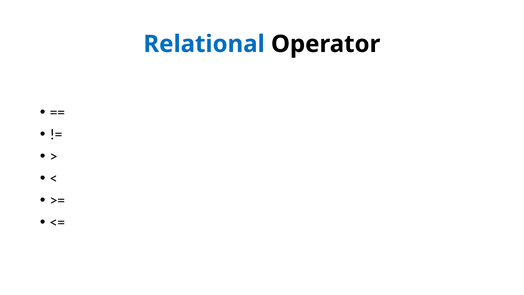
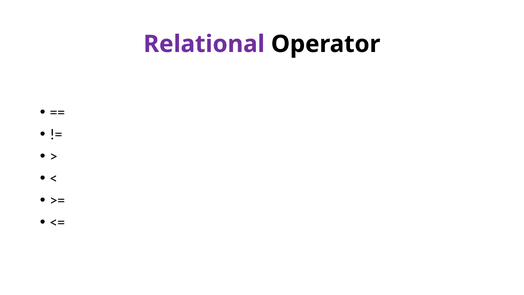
Relational colour: blue -> purple (204, 44)
